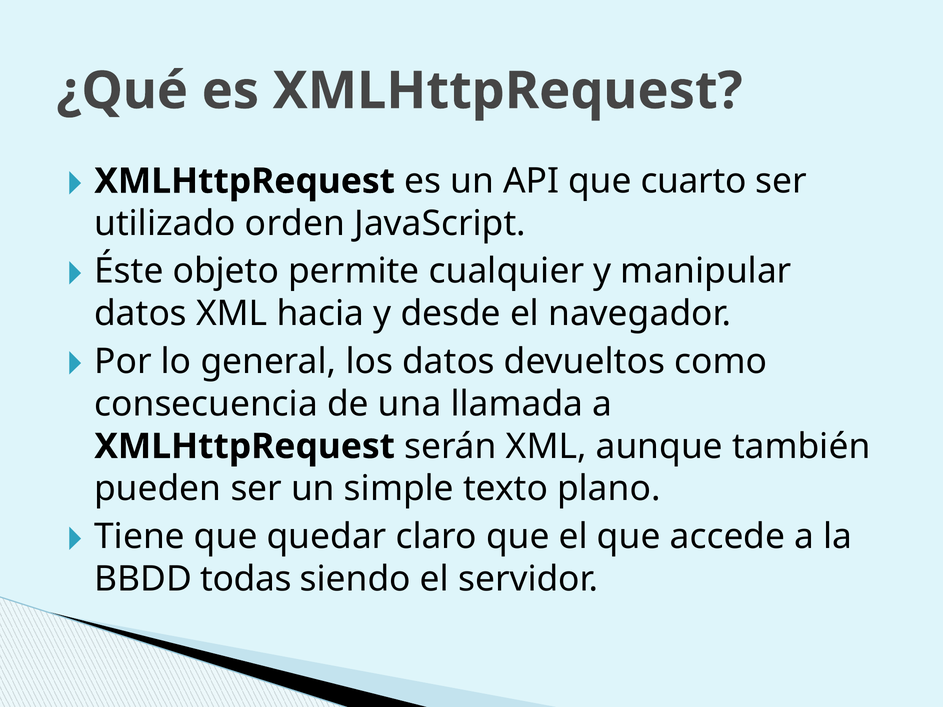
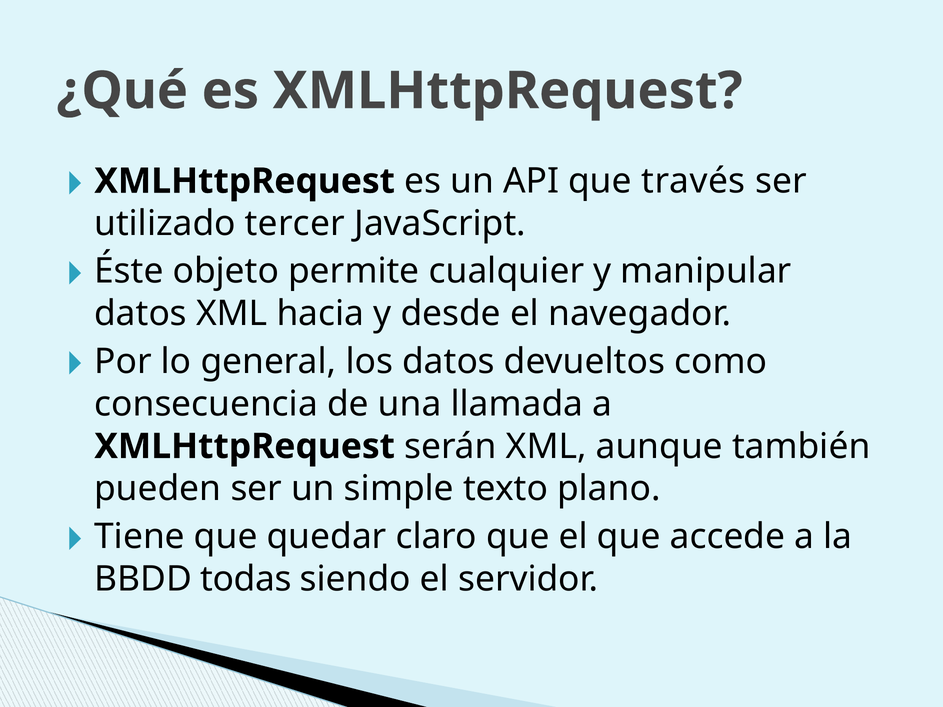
cuarto: cuarto -> través (693, 181)
orden: orden -> tercer (295, 224)
